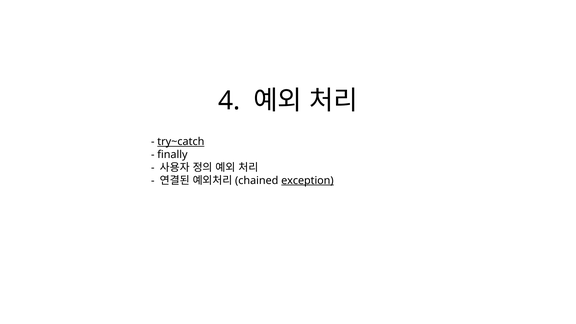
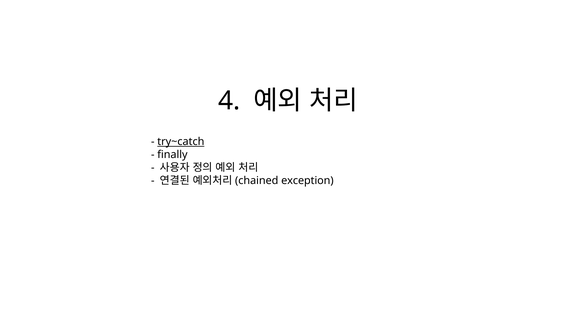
exception underline: present -> none (307, 180)
